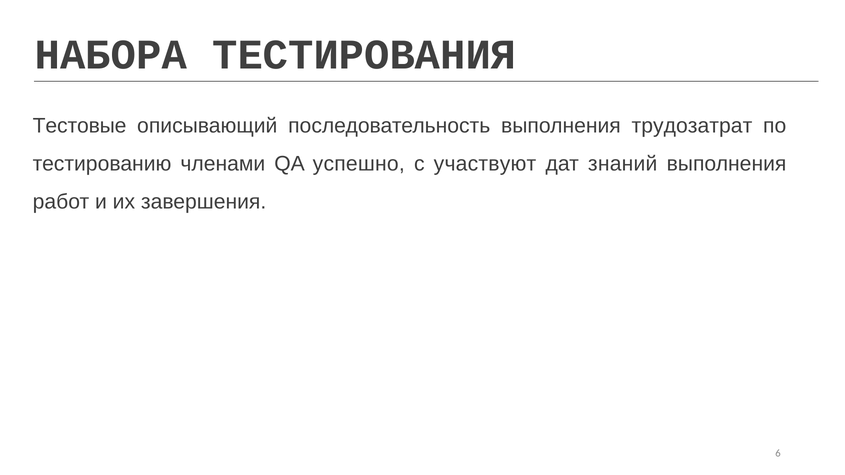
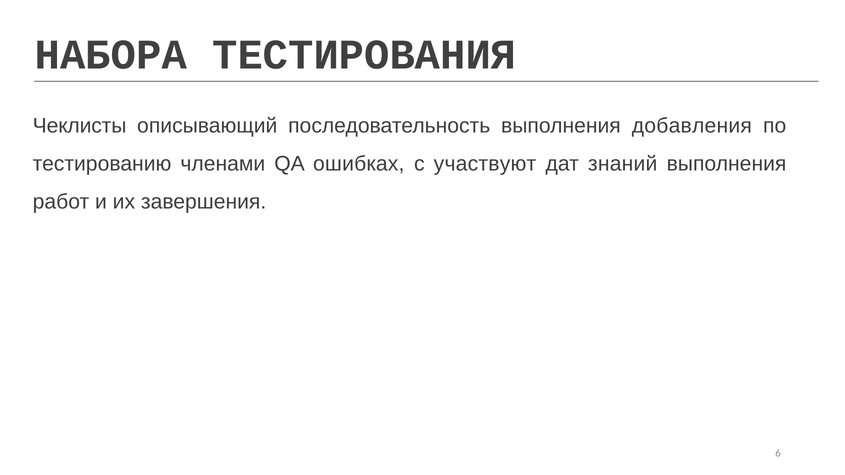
Тестовые: Тестовые -> Чеклисты (80, 126)
трудозатрат: трудозатрат -> добавления (692, 126)
успешно: успешно -> ошибках (359, 164)
